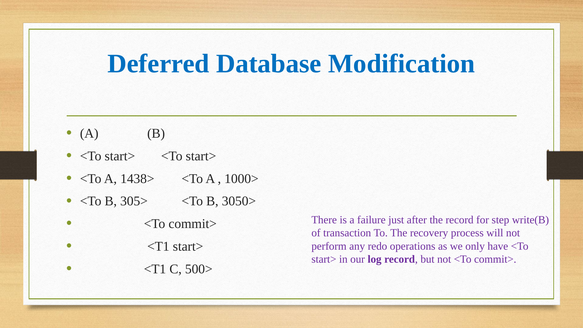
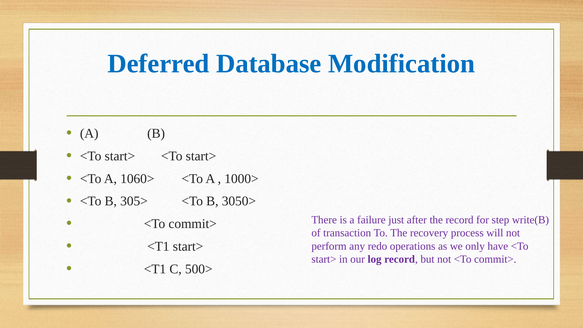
1438>: 1438> -> 1060> (137, 179)
